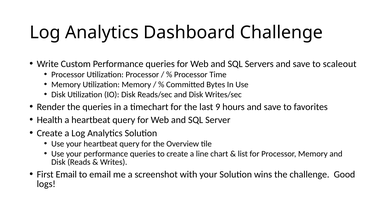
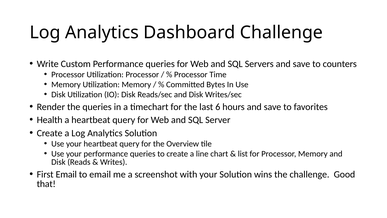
scaleout: scaleout -> counters (340, 64)
9: 9 -> 6 (218, 107)
logs: logs -> that (46, 184)
